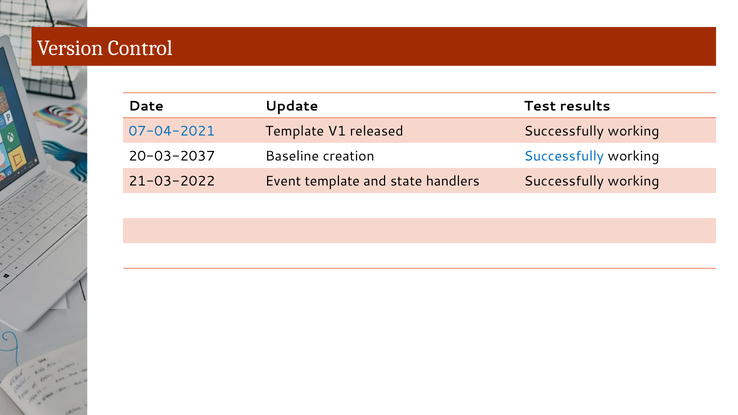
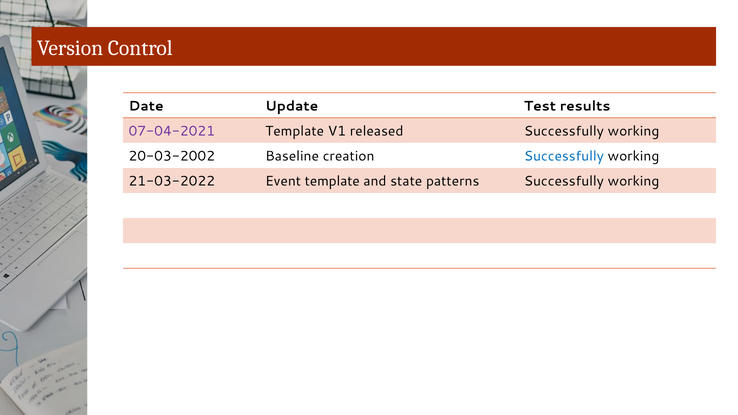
07-04-2021 colour: blue -> purple (172, 131)
20-03-2037: 20-03-2037 -> 20-03-2002 (172, 156)
handlers: handlers -> patterns (453, 181)
